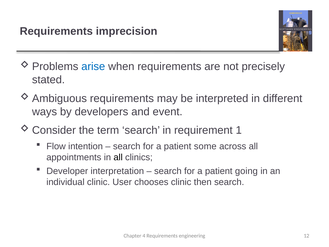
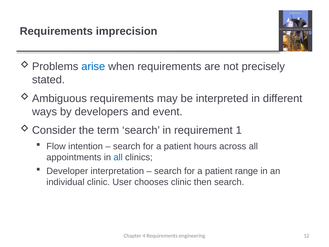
some: some -> hours (205, 146)
all colour: black -> blue (118, 157)
going: going -> range (246, 171)
